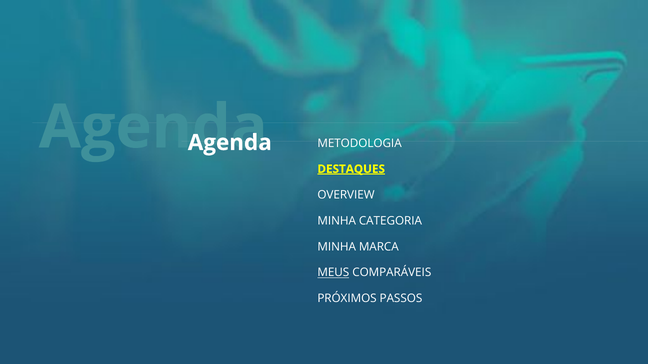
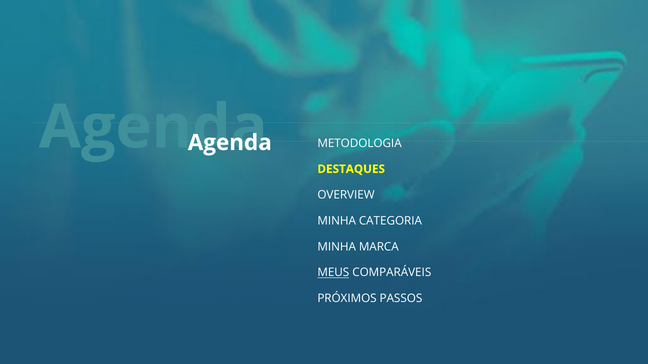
DESTAQUES underline: present -> none (351, 169)
